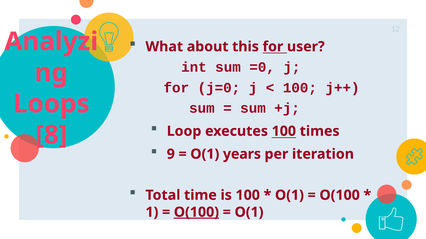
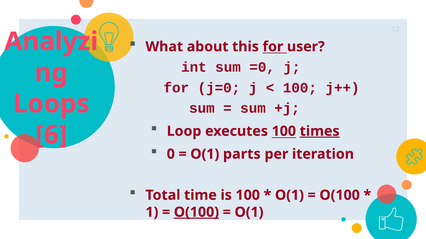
times underline: none -> present (320, 131)
8: 8 -> 6 (51, 135)
9: 9 -> 0 (171, 154)
years: years -> parts (242, 154)
